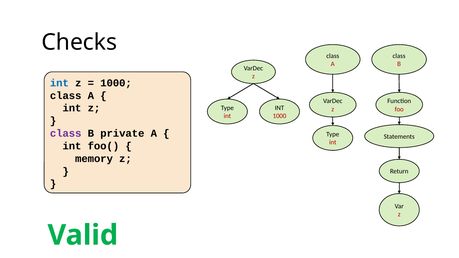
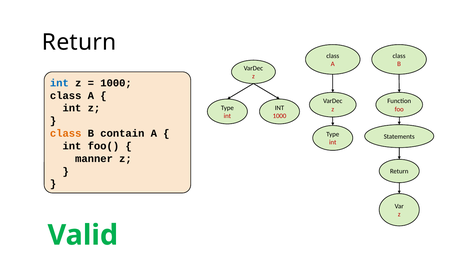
Checks: Checks -> Return (79, 42)
class colour: purple -> orange (66, 133)
private: private -> contain (122, 133)
memory: memory -> manner (94, 159)
